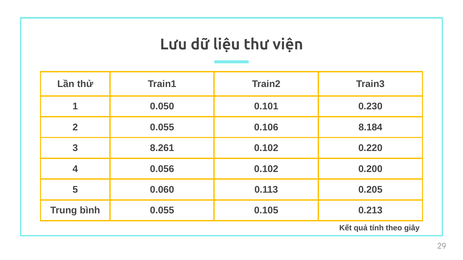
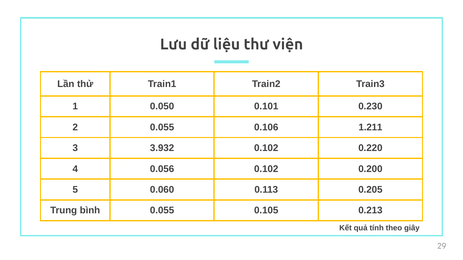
8.184: 8.184 -> 1.211 (370, 127)
8.261: 8.261 -> 3.932 (162, 148)
